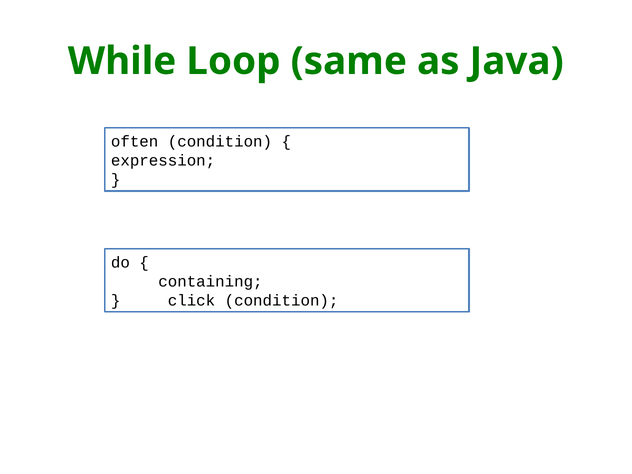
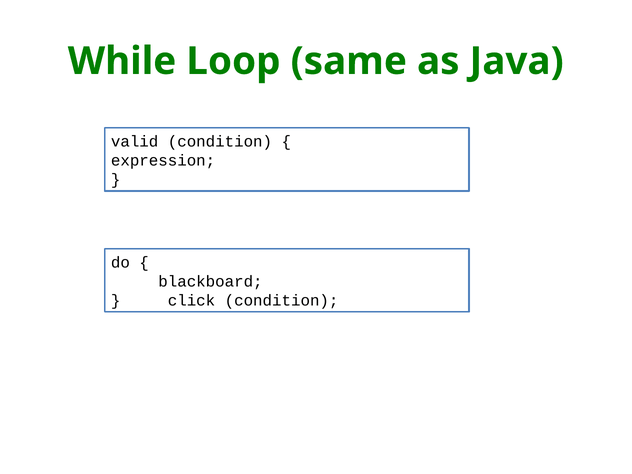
often: often -> valid (135, 142)
containing: containing -> blackboard (210, 281)
